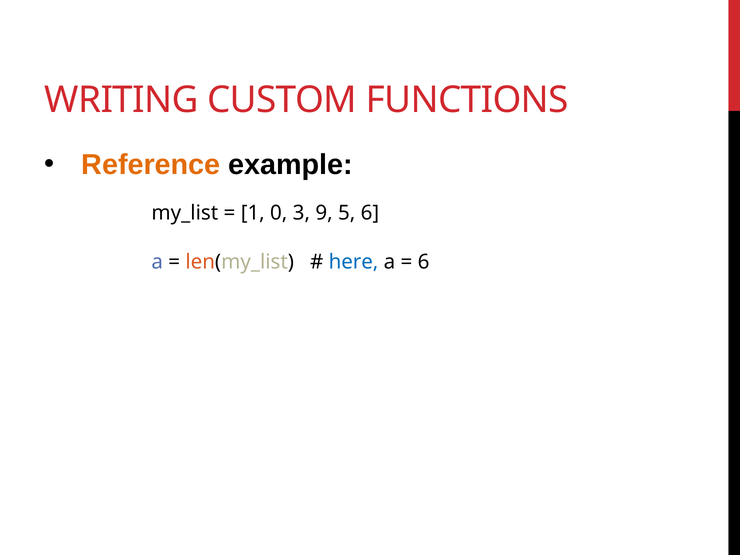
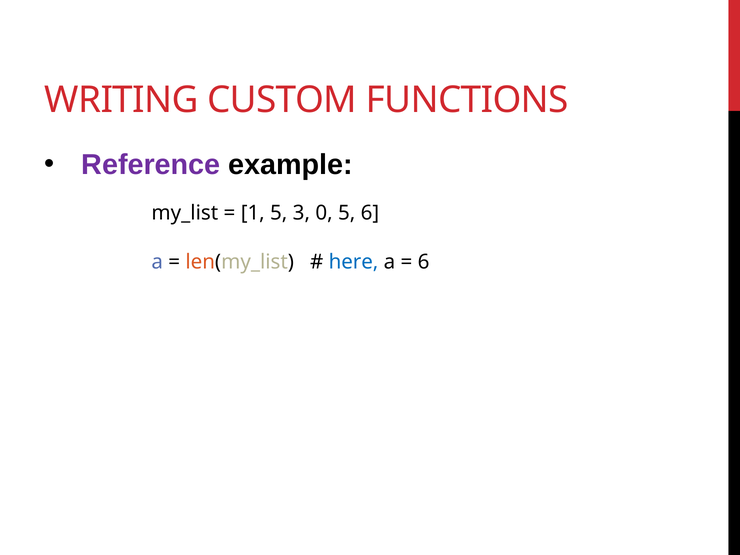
Reference colour: orange -> purple (151, 165)
1 0: 0 -> 5 (279, 213)
9: 9 -> 0 (324, 213)
